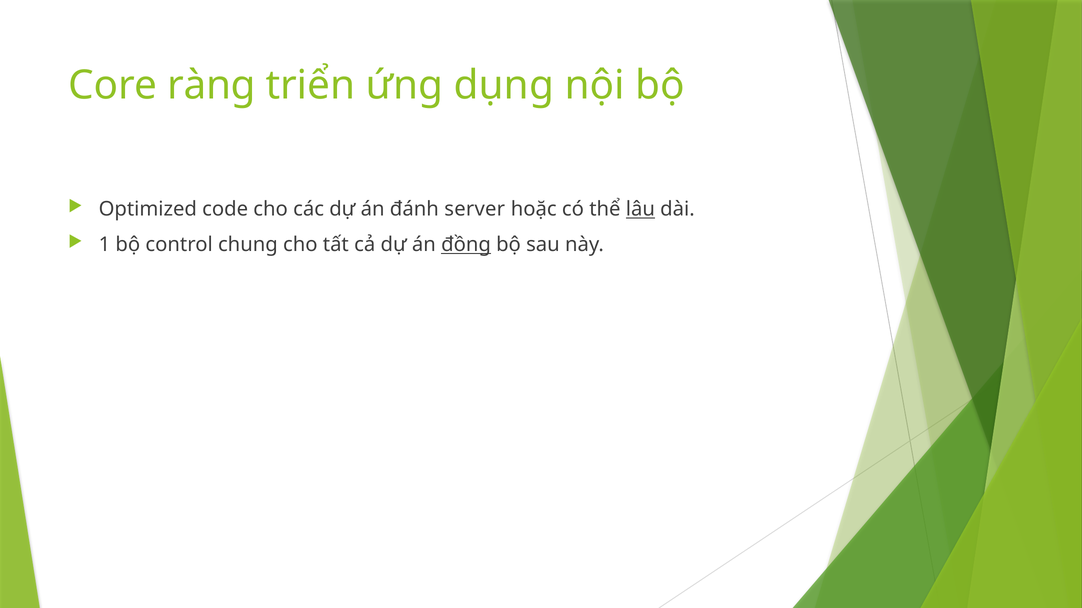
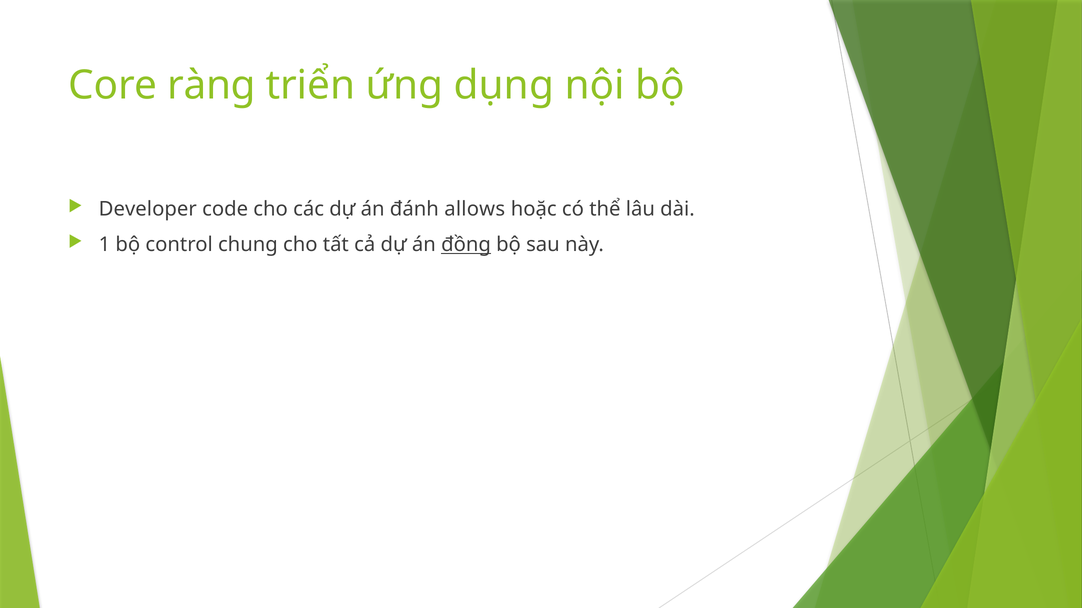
Optimized: Optimized -> Developer (148, 209)
server: server -> allows (475, 209)
lâu underline: present -> none (640, 209)
